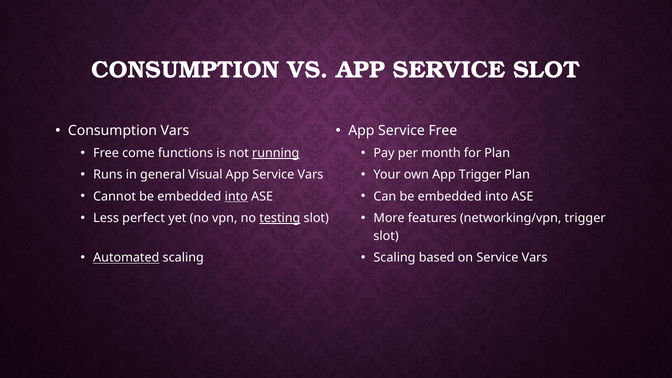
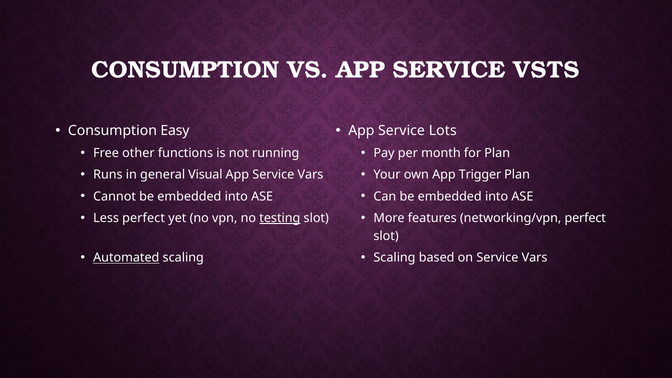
SERVICE SLOT: SLOT -> VSTS (546, 70)
Consumption Vars: Vars -> Easy (175, 131)
Service Free: Free -> Lots (443, 131)
come: come -> other (138, 153)
running underline: present -> none (276, 153)
into underline: present -> none (236, 196)
networking/vpn trigger: trigger -> perfect (585, 218)
